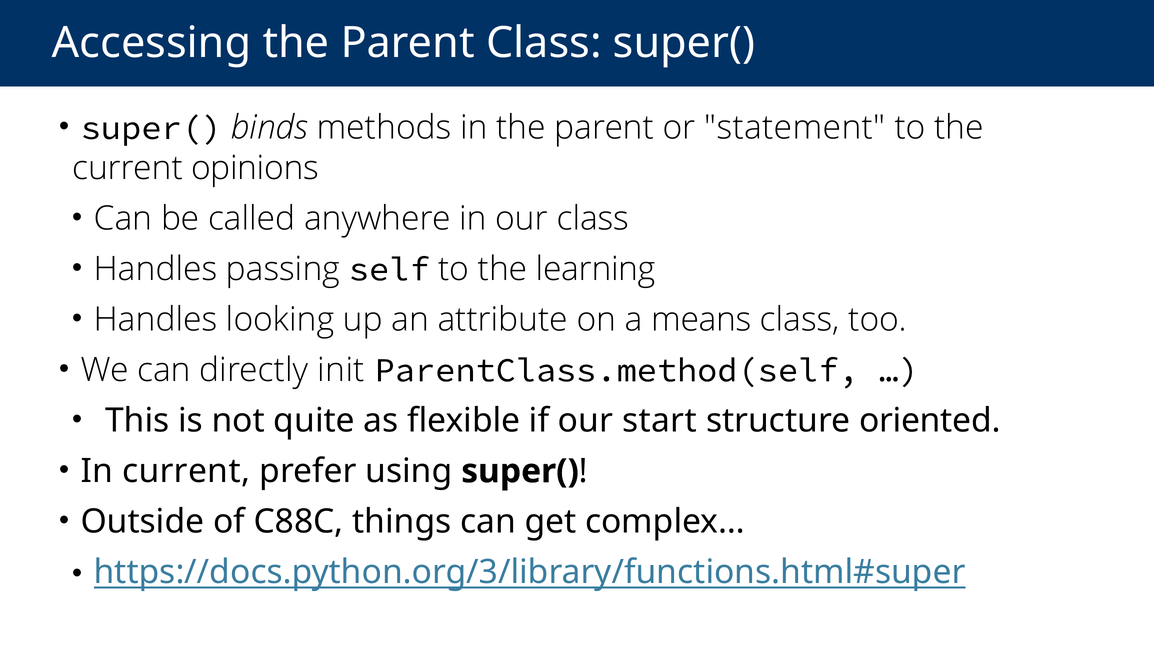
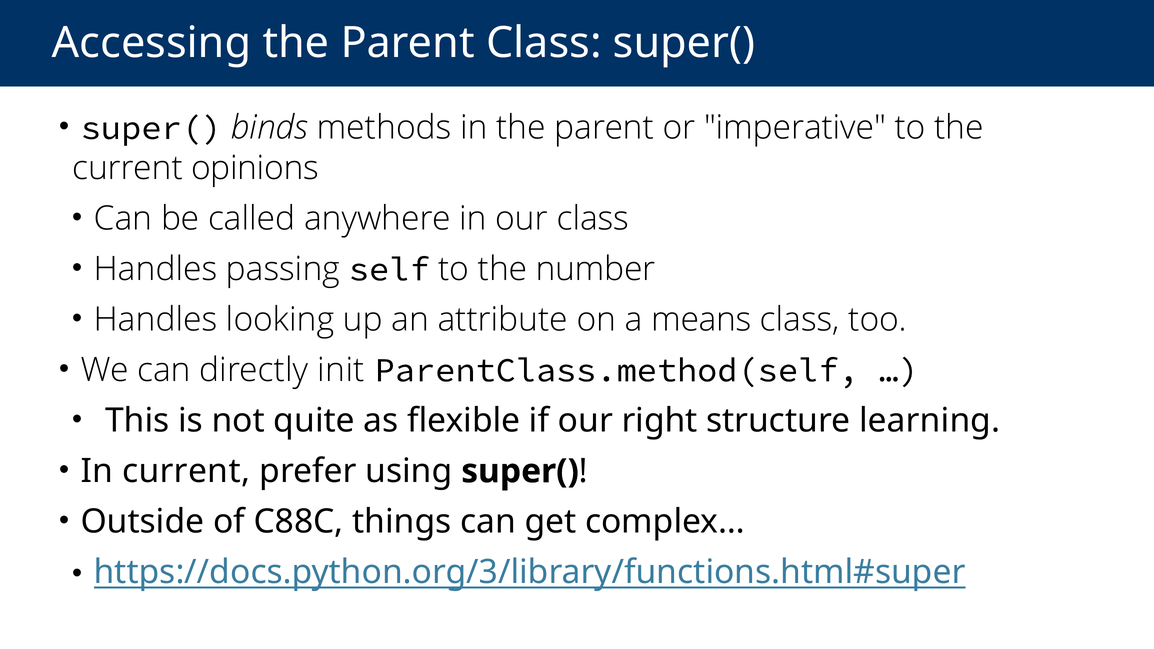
statement: statement -> imperative (795, 128)
learning: learning -> number (596, 269)
start: start -> right (660, 421)
oriented: oriented -> learning (930, 421)
